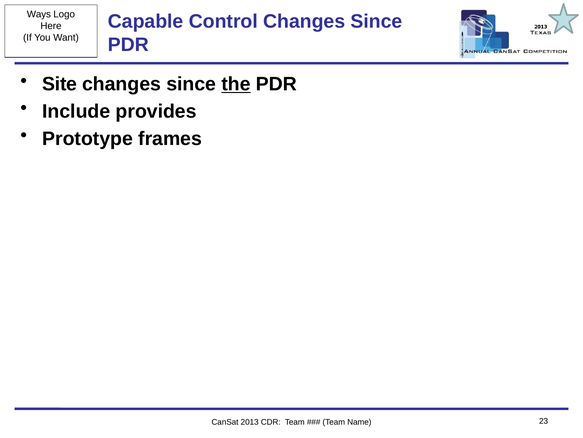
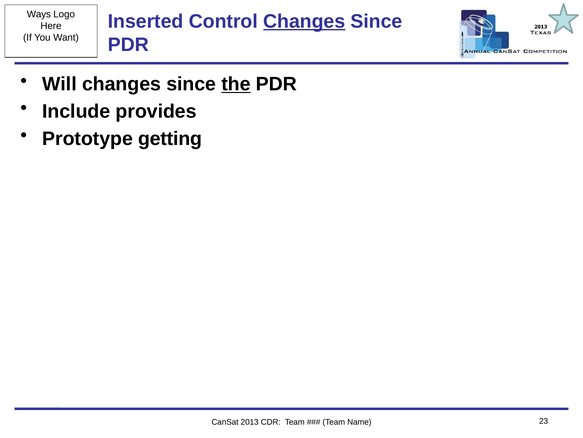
Capable: Capable -> Inserted (146, 21)
Changes underline: none -> present (304, 21)
Site: Site -> Will (60, 84)
frames: frames -> getting (170, 138)
